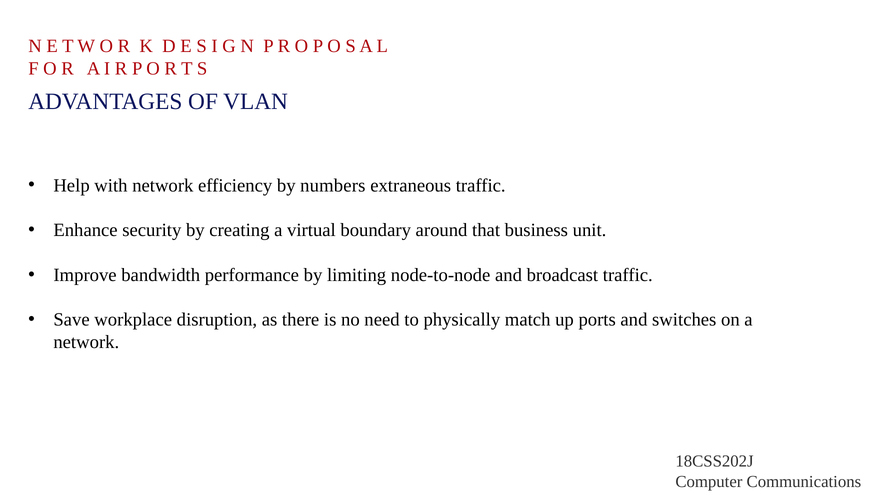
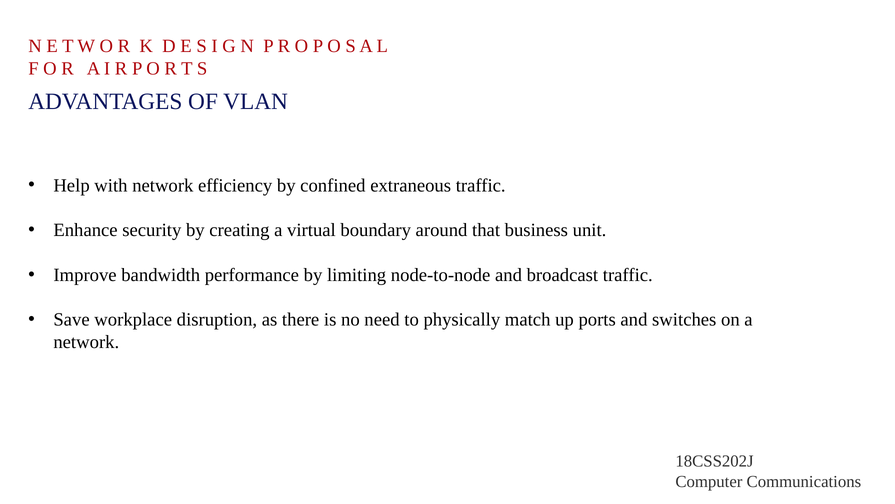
numbers: numbers -> confined (333, 185)
